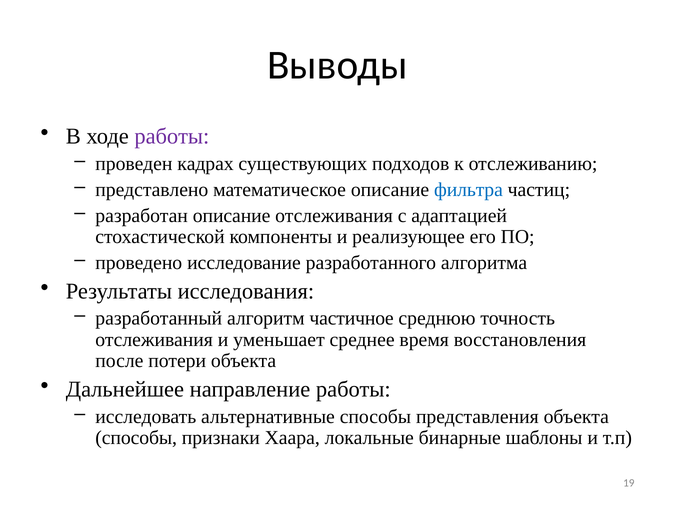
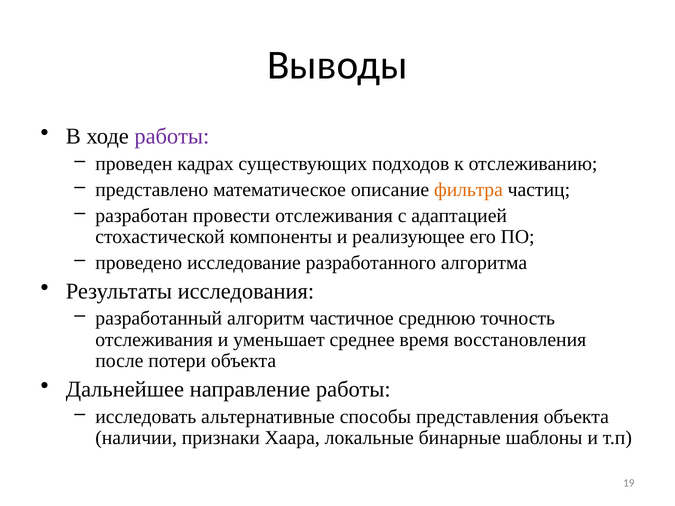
фильтра colour: blue -> orange (468, 190)
разработан описание: описание -> провести (231, 216)
способы: способы -> наличии (136, 438)
